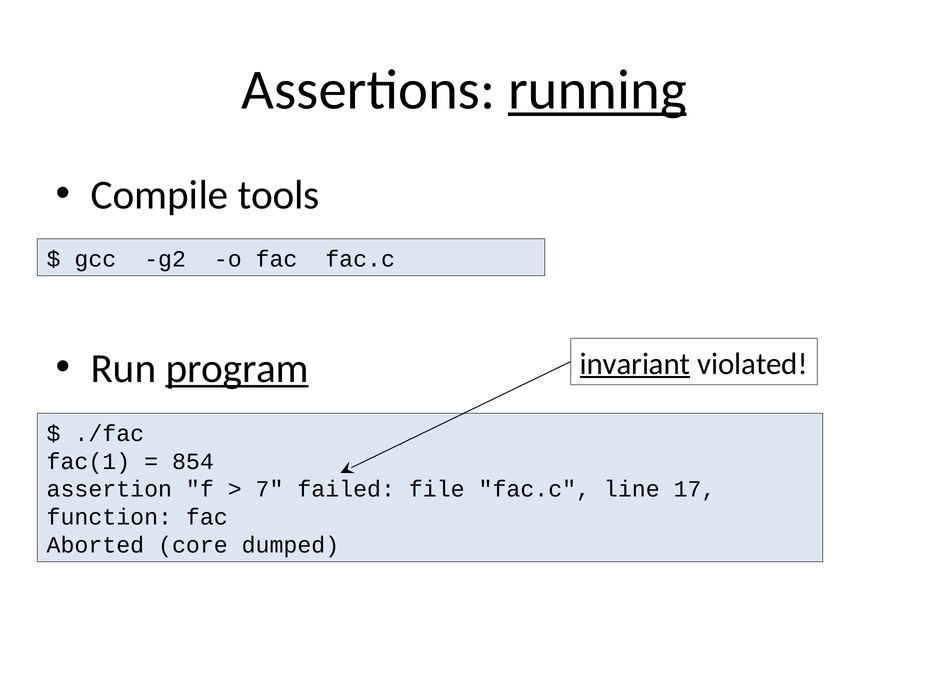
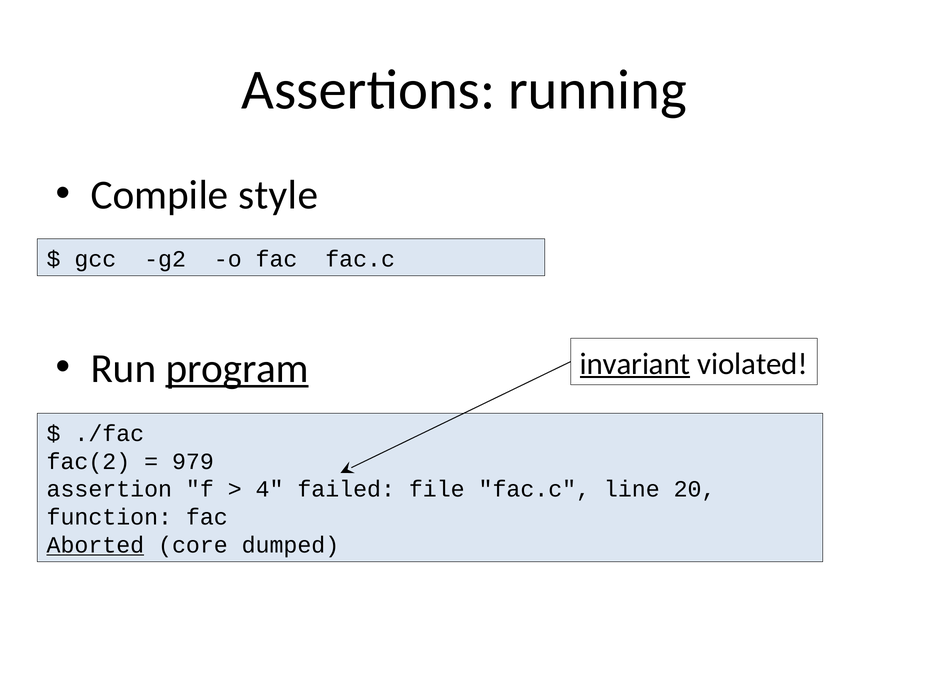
running underline: present -> none (597, 90)
tools: tools -> style (278, 195)
fac(1: fac(1 -> fac(2 (88, 461)
854: 854 -> 979 (193, 461)
7: 7 -> 4 (270, 489)
17: 17 -> 20 (695, 489)
Aborted underline: none -> present (95, 545)
